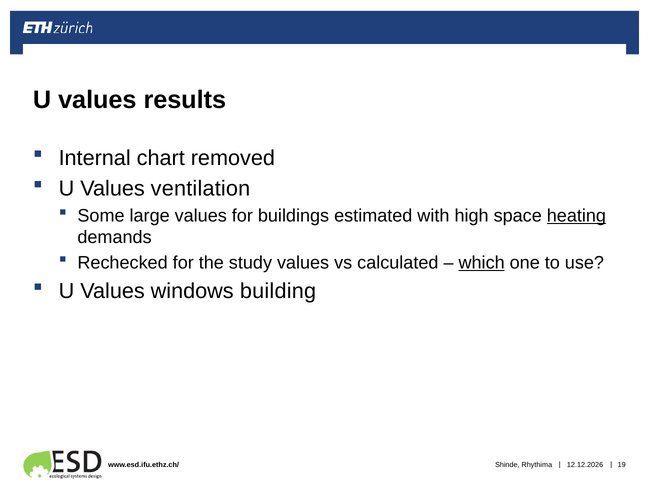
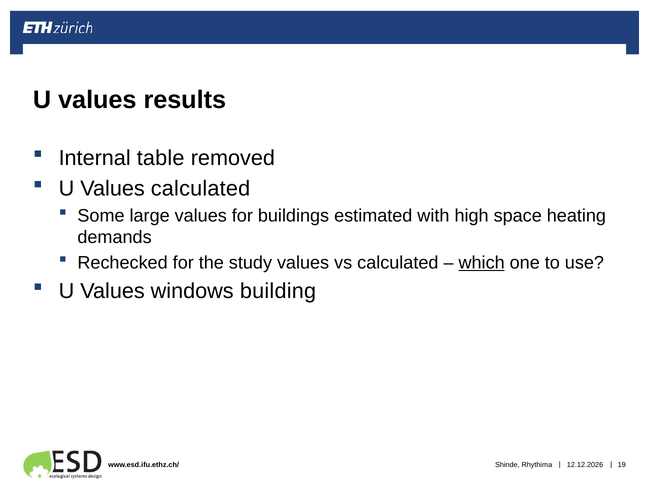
chart: chart -> table (161, 158)
Values ventilation: ventilation -> calculated (201, 189)
heating underline: present -> none (576, 216)
